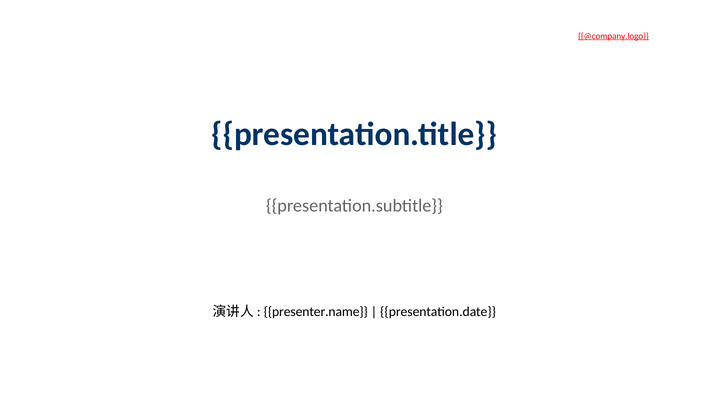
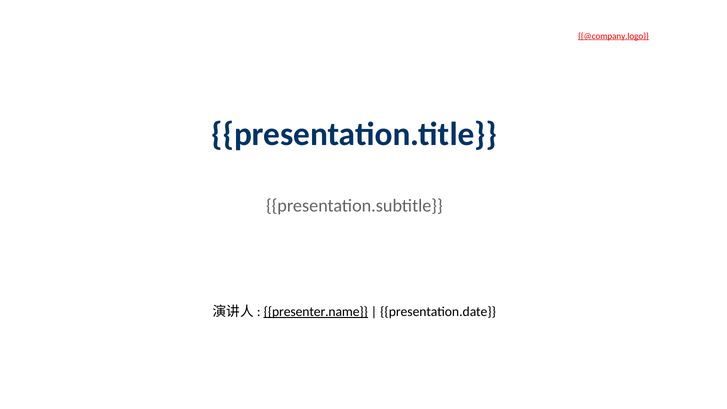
presenter.name underline: none -> present (316, 312)
